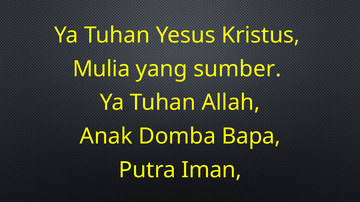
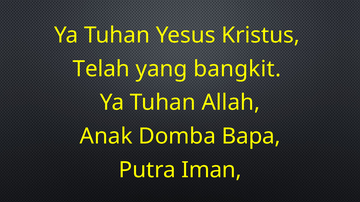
Mulia: Mulia -> Telah (101, 69)
sumber: sumber -> bangkit (237, 69)
